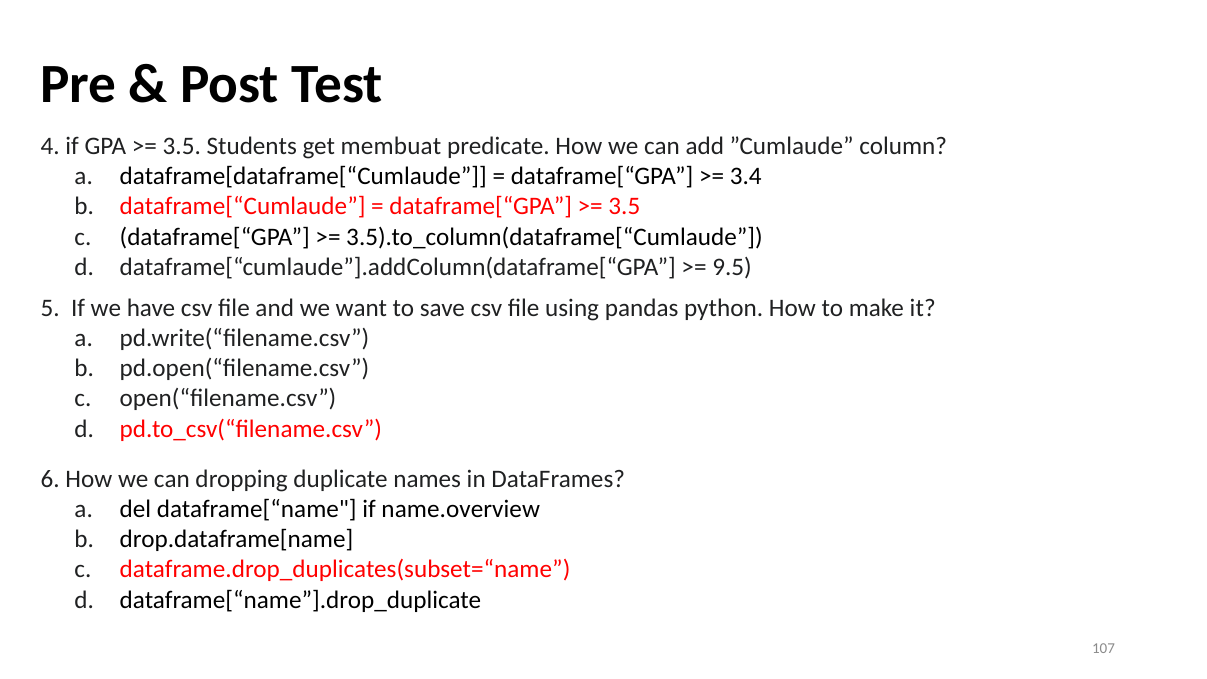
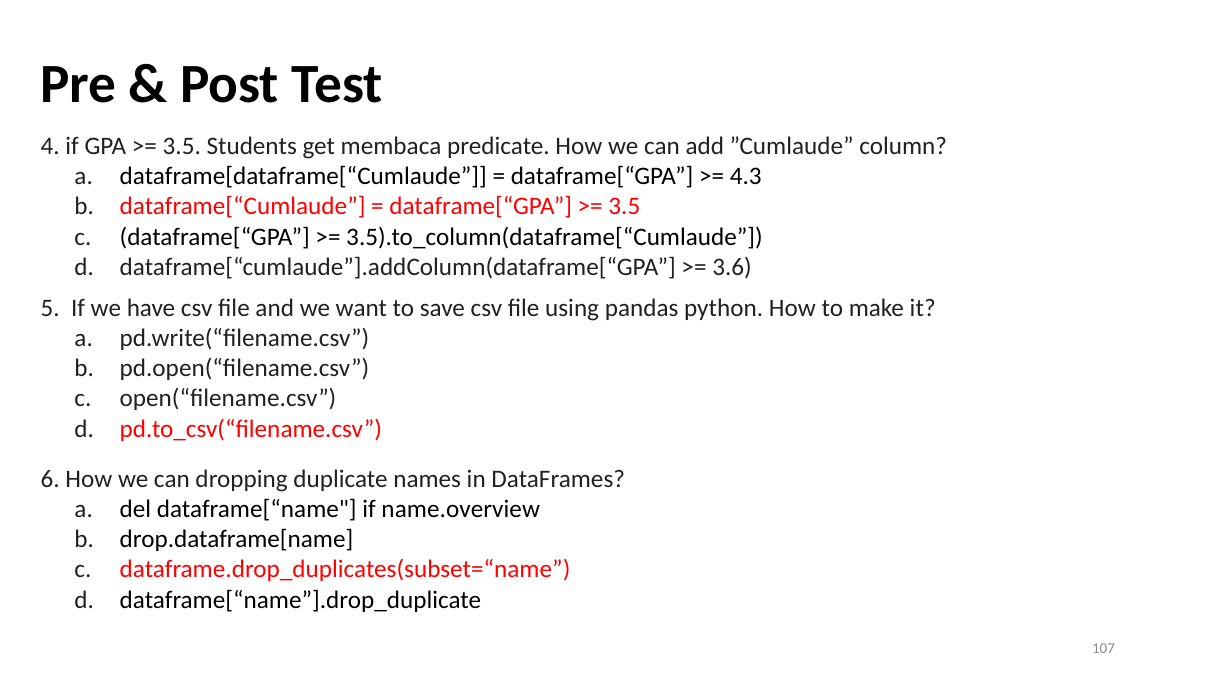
membuat: membuat -> membaca (391, 146)
3.4: 3.4 -> 4.3 (746, 176)
9.5: 9.5 -> 3.6 (732, 267)
